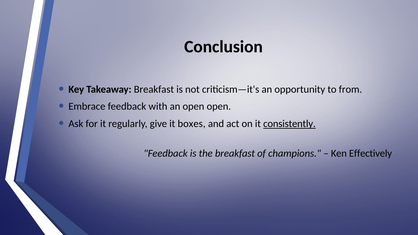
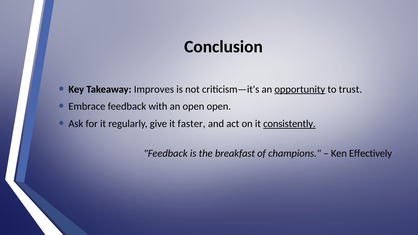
Takeaway Breakfast: Breakfast -> Improves (154, 89)
opportunity underline: none -> present (300, 89)
from: from -> trust (350, 89)
boxes: boxes -> faster (192, 124)
